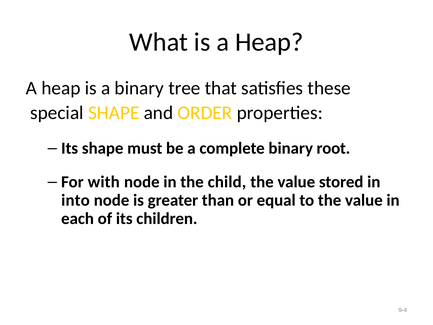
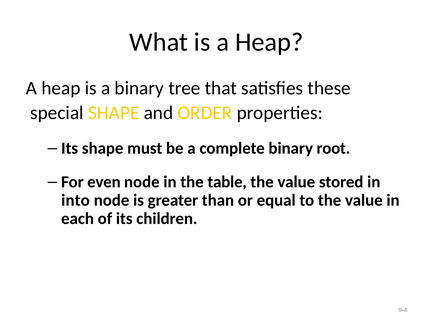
with: with -> even (104, 182)
child: child -> table (227, 182)
